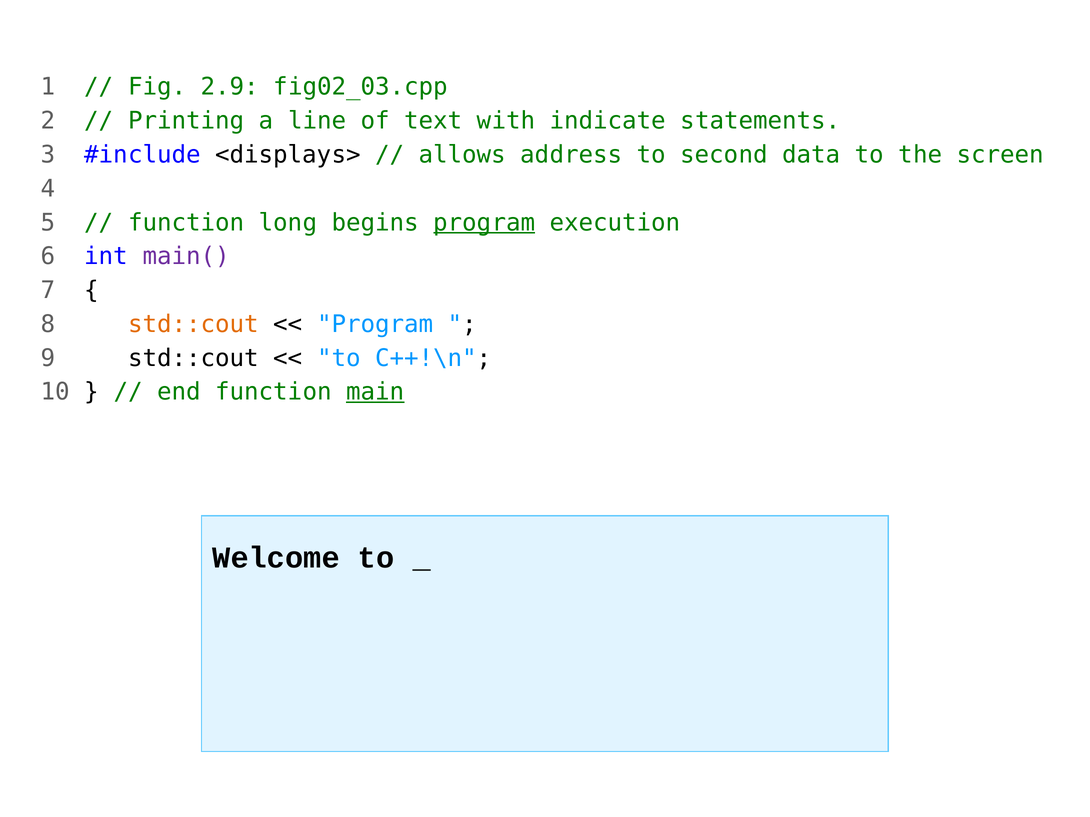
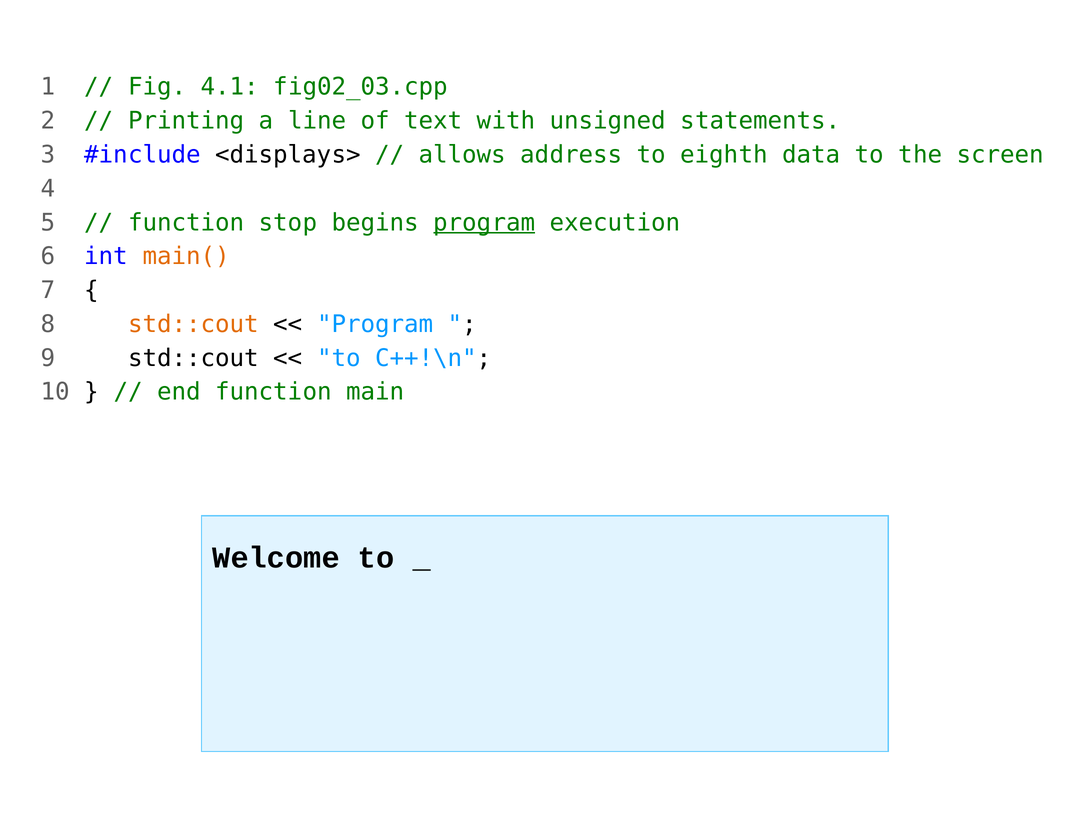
2.9: 2.9 -> 4.1 (230, 87)
indicate: indicate -> unsigned (608, 121)
second: second -> eighth (724, 155)
long: long -> stop (288, 223)
main( colour: purple -> orange (186, 257)
main underline: present -> none (375, 392)
